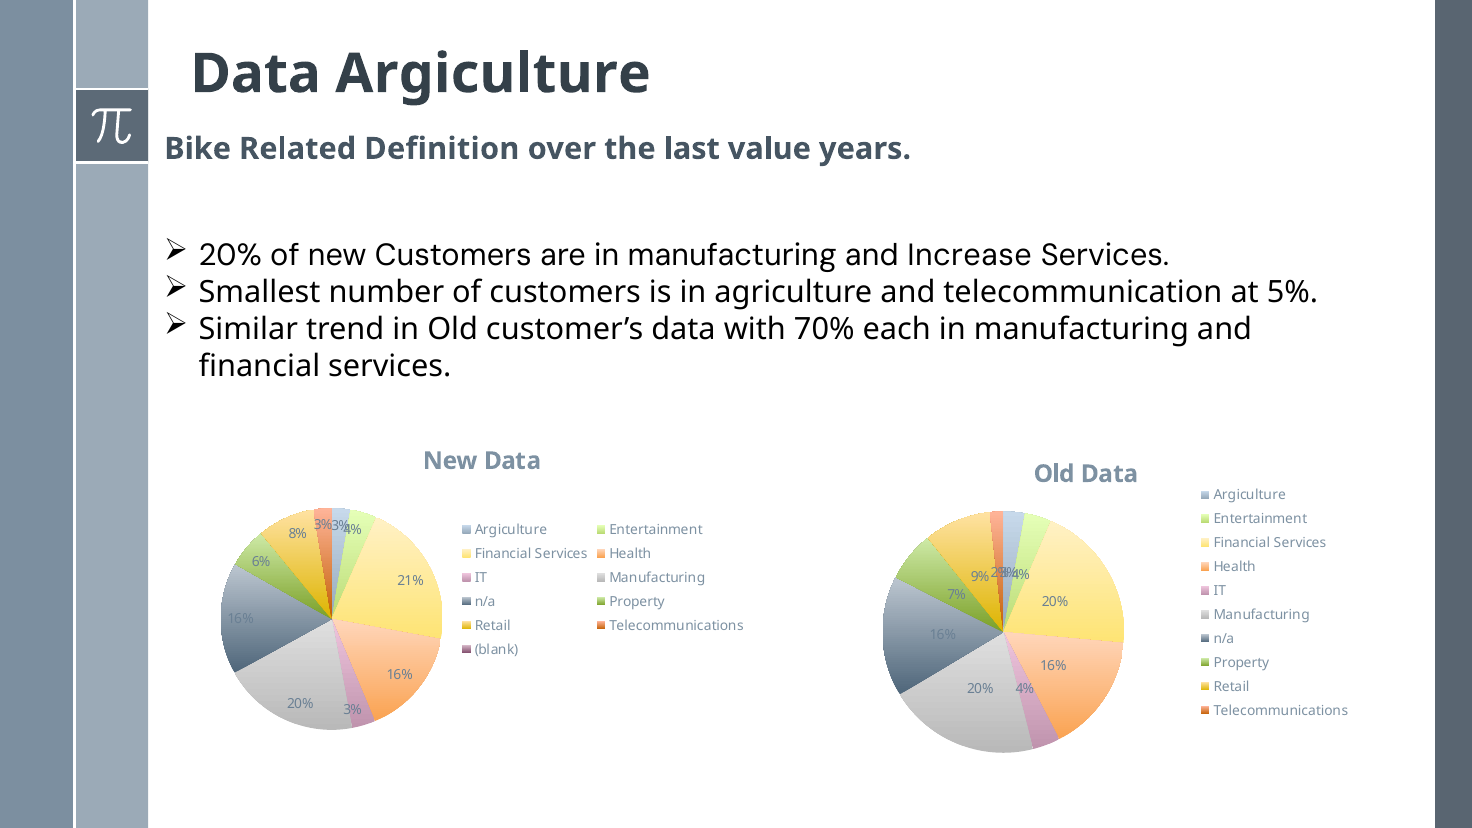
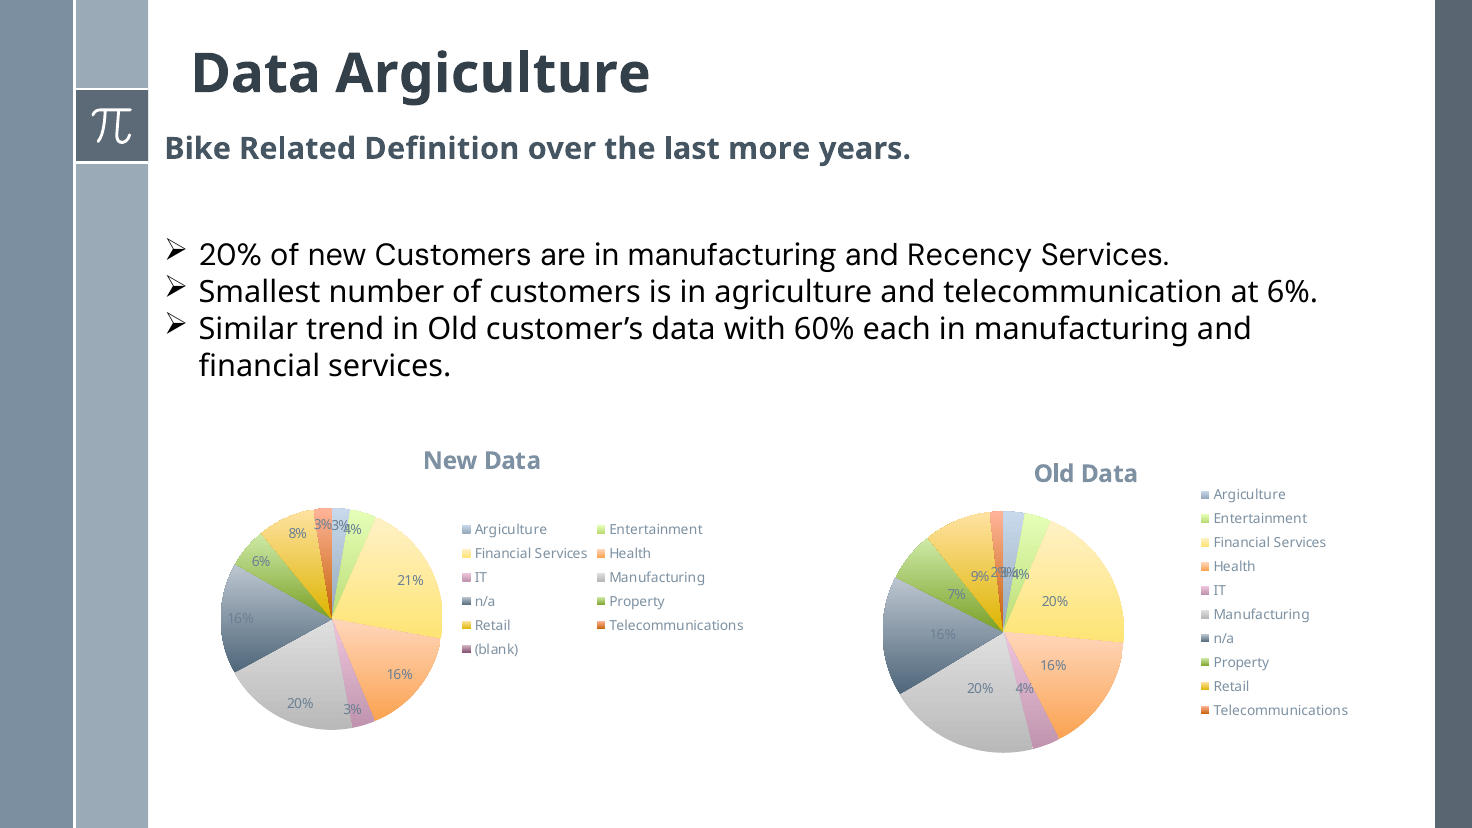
value: value -> more (769, 149)
Increase: Increase -> Recency (970, 256)
at 5%: 5% -> 6% (1292, 292)
70%: 70% -> 60% (824, 329)
